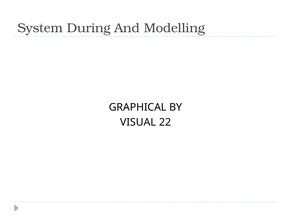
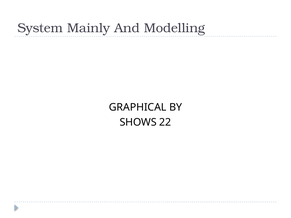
During: During -> Mainly (89, 28)
VISUAL: VISUAL -> SHOWS (138, 122)
